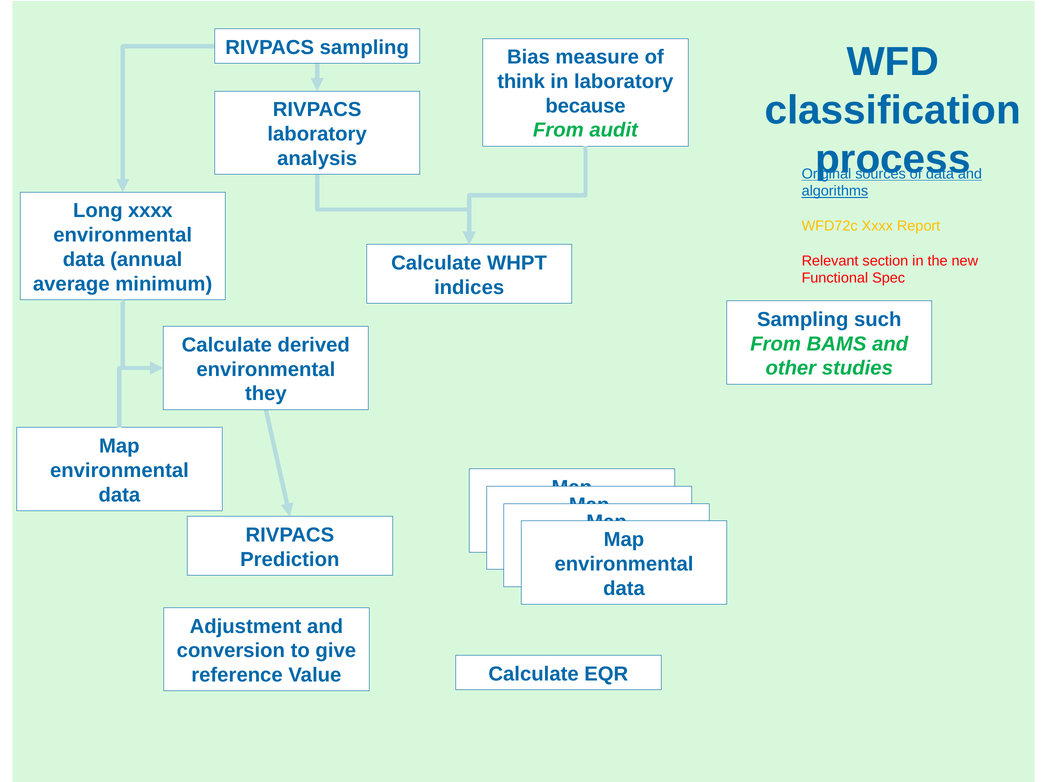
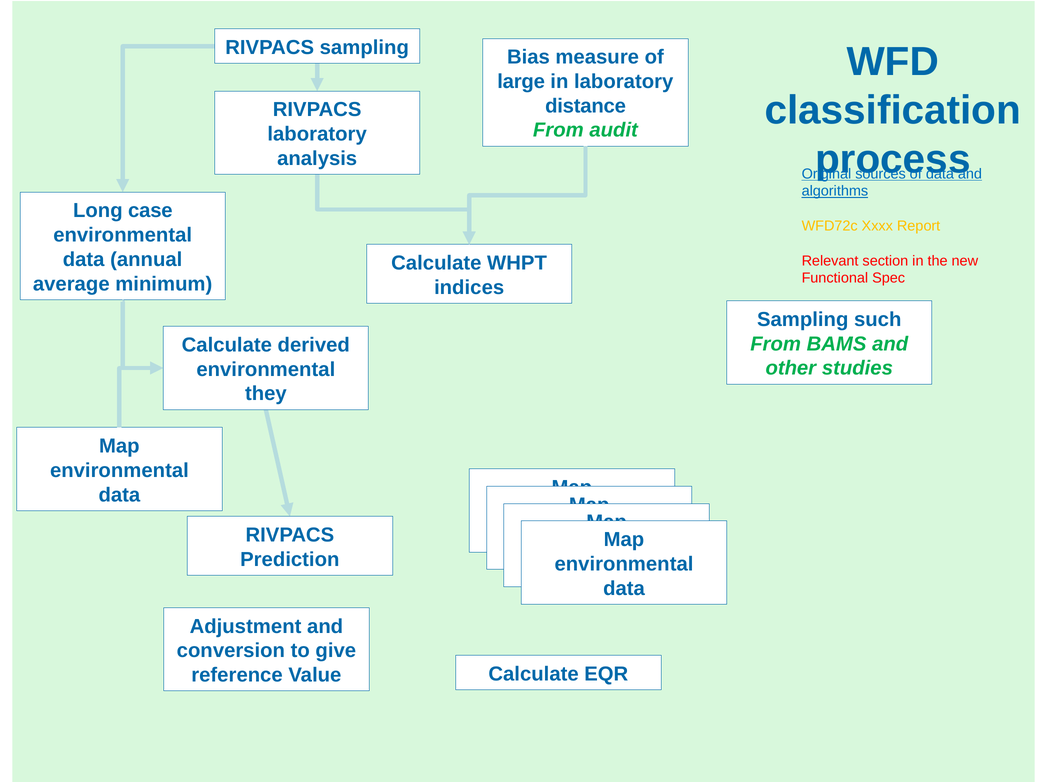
think: think -> large (521, 82)
because: because -> distance (586, 106)
Long xxxx: xxxx -> case (150, 211)
